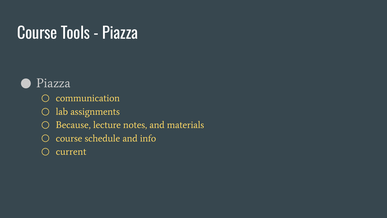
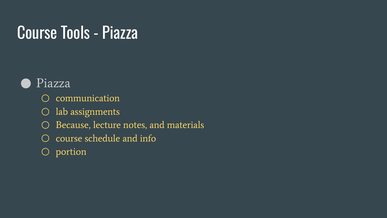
current: current -> portion (71, 152)
